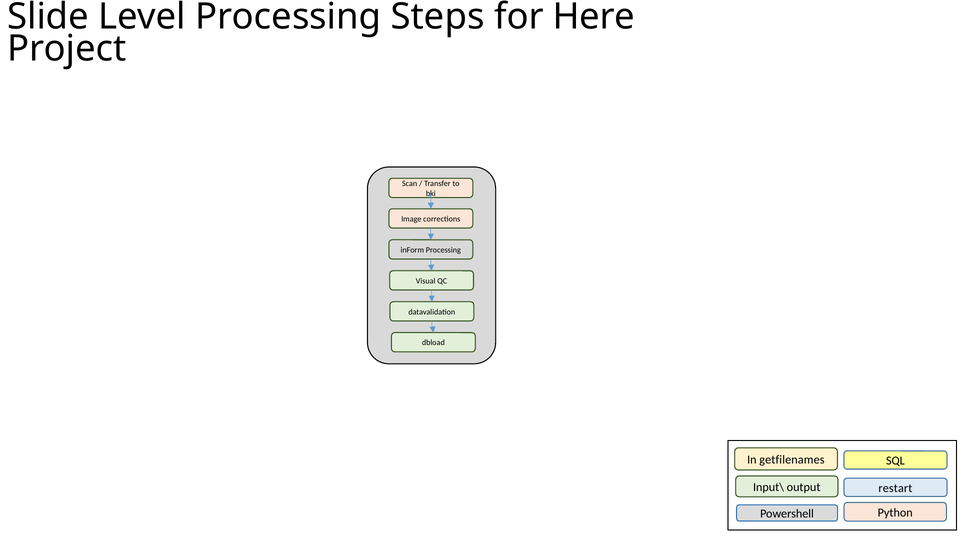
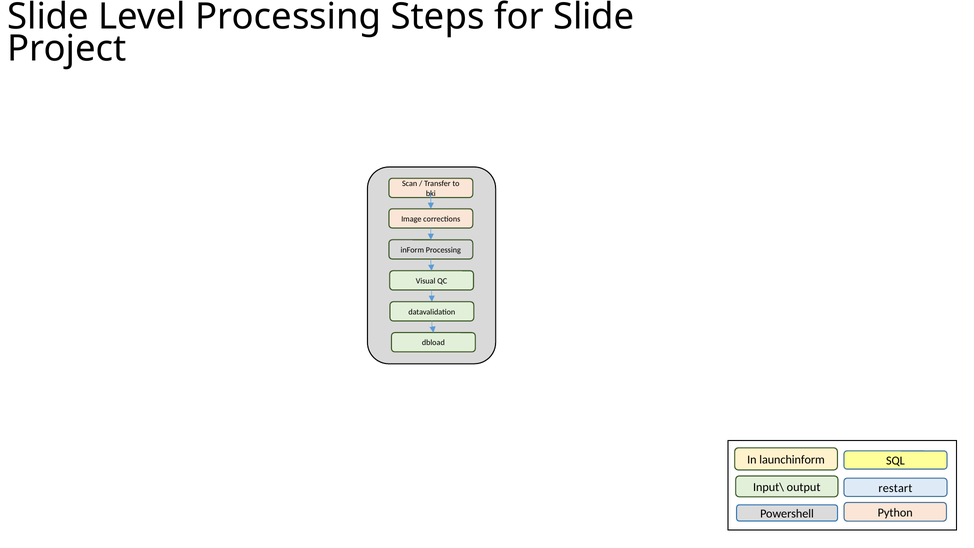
for Here: Here -> Slide (594, 17)
getfilenames: getfilenames -> launchinform (792, 460)
